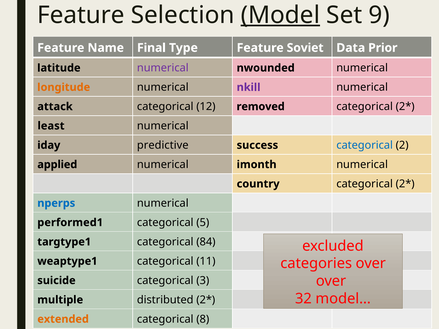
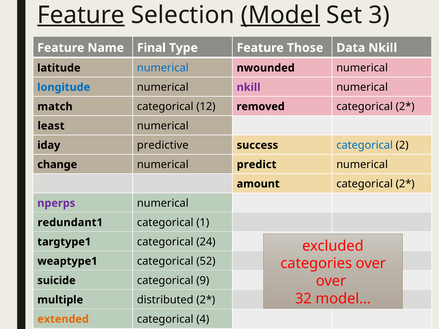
Feature underline: none -> present (81, 15)
9: 9 -> 3 (379, 15)
Soviet: Soviet -> Those (305, 48)
Data Prior: Prior -> Nkill (383, 48)
numerical colour: purple -> blue (163, 68)
longitude colour: orange -> blue (64, 87)
attack: attack -> match (55, 107)
applied: applied -> change (57, 165)
imonth: imonth -> predict (257, 165)
country: country -> amount (258, 184)
nperps colour: blue -> purple (56, 203)
performed1: performed1 -> redundant1 (70, 223)
5: 5 -> 1 (203, 223)
84: 84 -> 24 (206, 242)
11: 11 -> 52 (206, 261)
3: 3 -> 9 (203, 281)
8: 8 -> 4 (203, 319)
